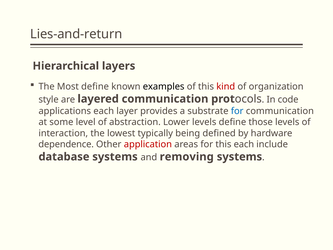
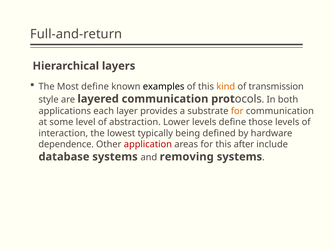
Lies-and-return: Lies-and-return -> Full-and-return (76, 34)
kind colour: red -> orange (226, 86)
organization: organization -> transmission (276, 86)
code: code -> both (288, 99)
for colour: blue -> orange (237, 111)
this each: each -> after (244, 144)
